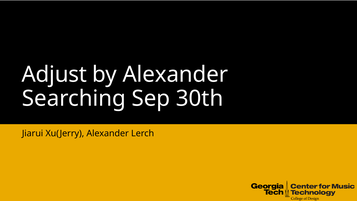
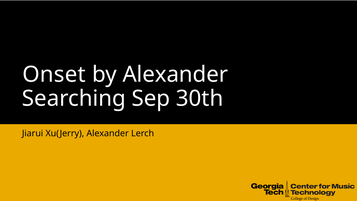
Adjust: Adjust -> Onset (54, 74)
